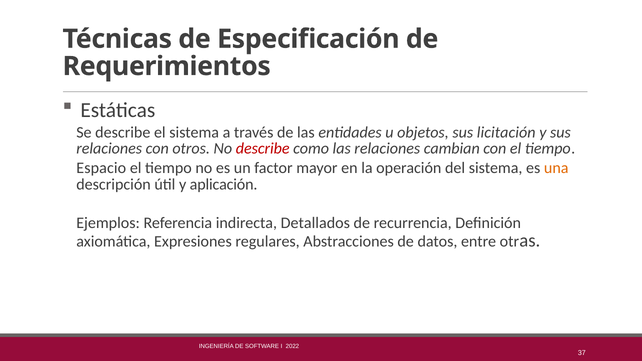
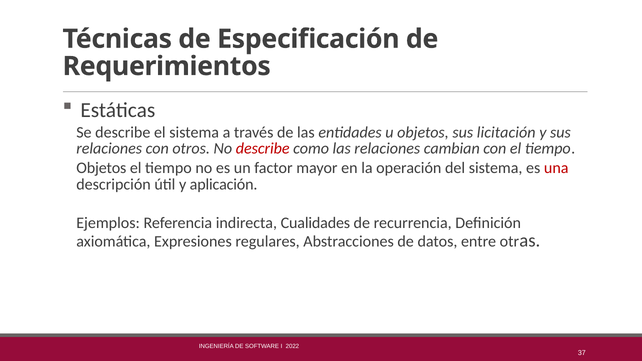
Espacio: Espacio -> Objetos (101, 168)
una colour: orange -> red (556, 168)
Detallados: Detallados -> Cualidades (315, 223)
